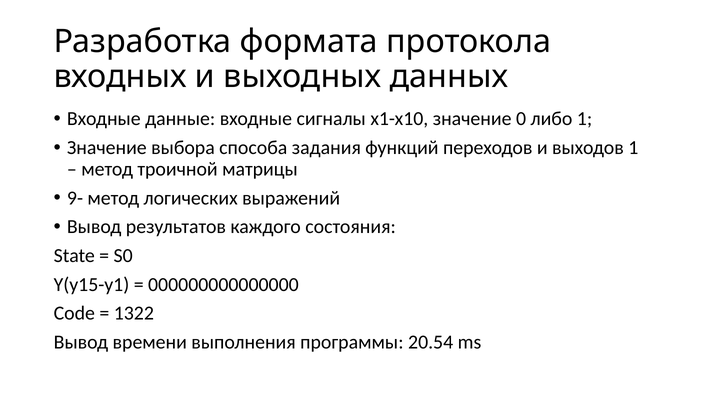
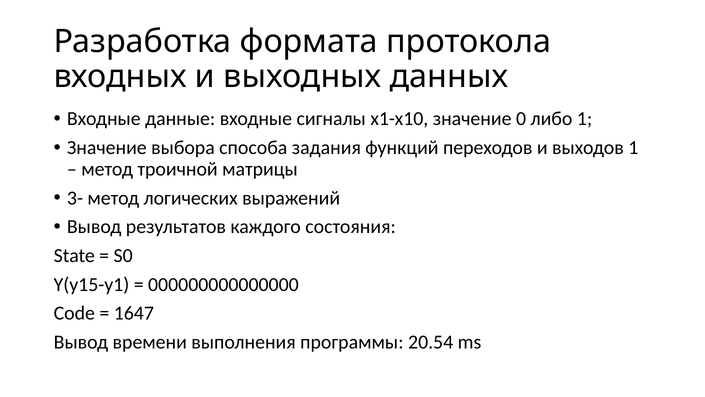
9-: 9- -> 3- (75, 198)
1322: 1322 -> 1647 (134, 313)
